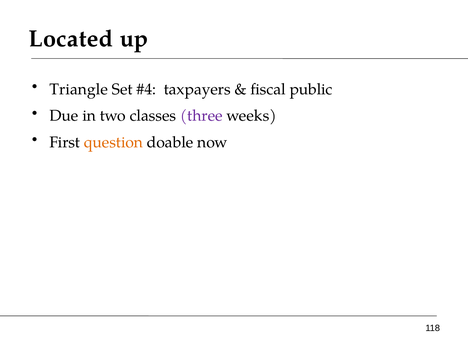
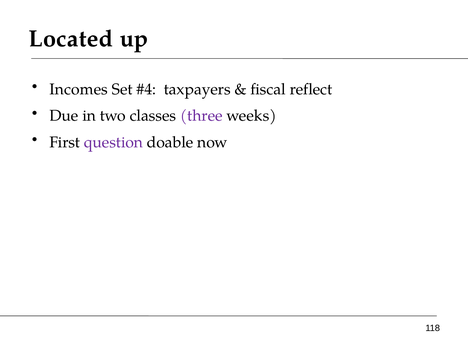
Triangle: Triangle -> Incomes (79, 89)
public: public -> reflect (311, 89)
question colour: orange -> purple (113, 142)
